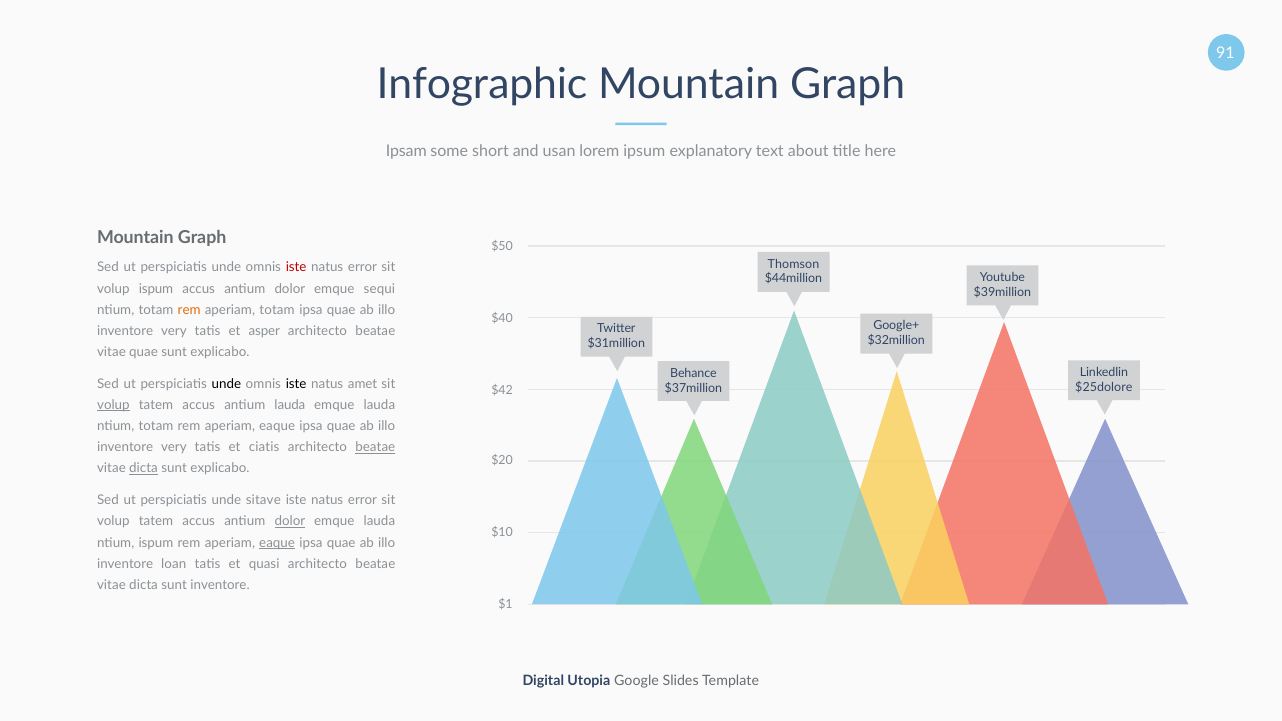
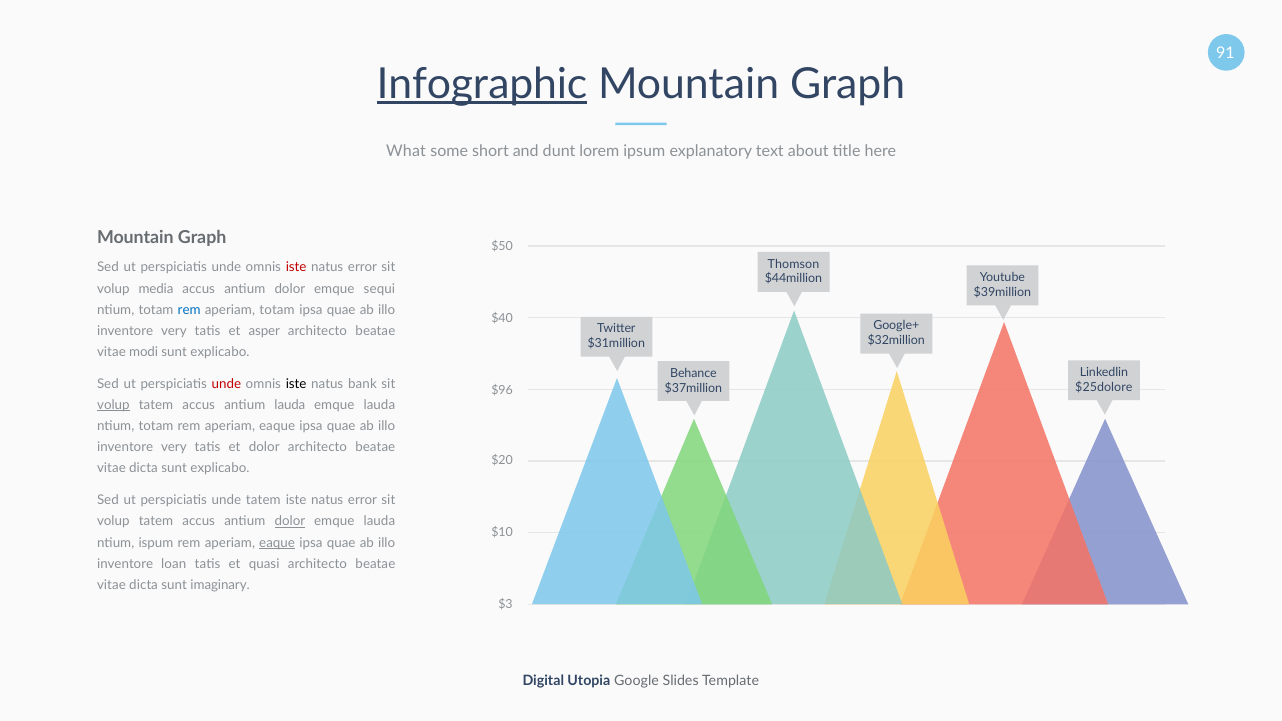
Infographic underline: none -> present (482, 84)
Ipsam: Ipsam -> What (406, 152)
usan: usan -> dunt (559, 152)
volup ispum: ispum -> media (156, 289)
rem colour: orange -> blue (189, 310)
vitae quae: quae -> modi (144, 352)
unde colour: black -> red (226, 384)
amet: amet -> bank (362, 384)
$42: $42 -> $96 (502, 390)
et ciatis: ciatis -> dolor (264, 448)
beatae underline: present -> none (375, 448)
dicta underline: present -> none (144, 469)
unde sitave: sitave -> tatem (263, 501)
sunt inventore: inventore -> imaginary (220, 585)
$1: $1 -> $3 (506, 604)
